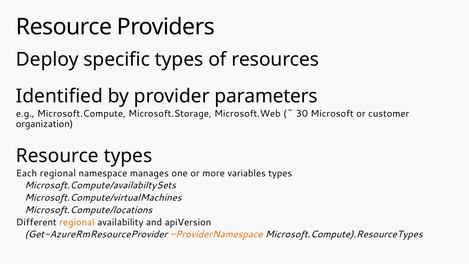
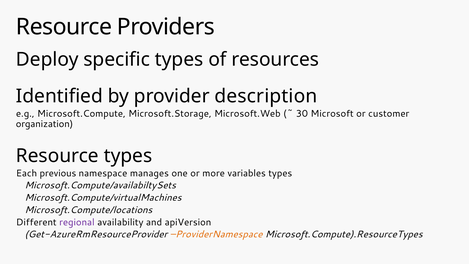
parameters: parameters -> description (266, 96)
Each regional: regional -> previous (58, 173)
regional colour: orange -> purple (77, 222)
